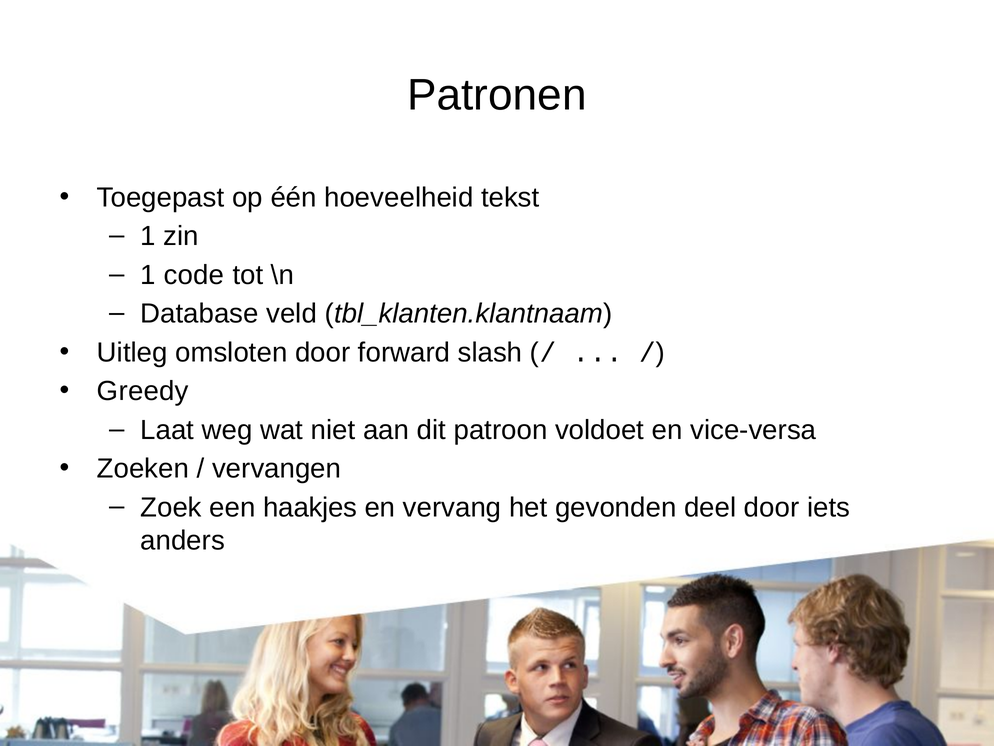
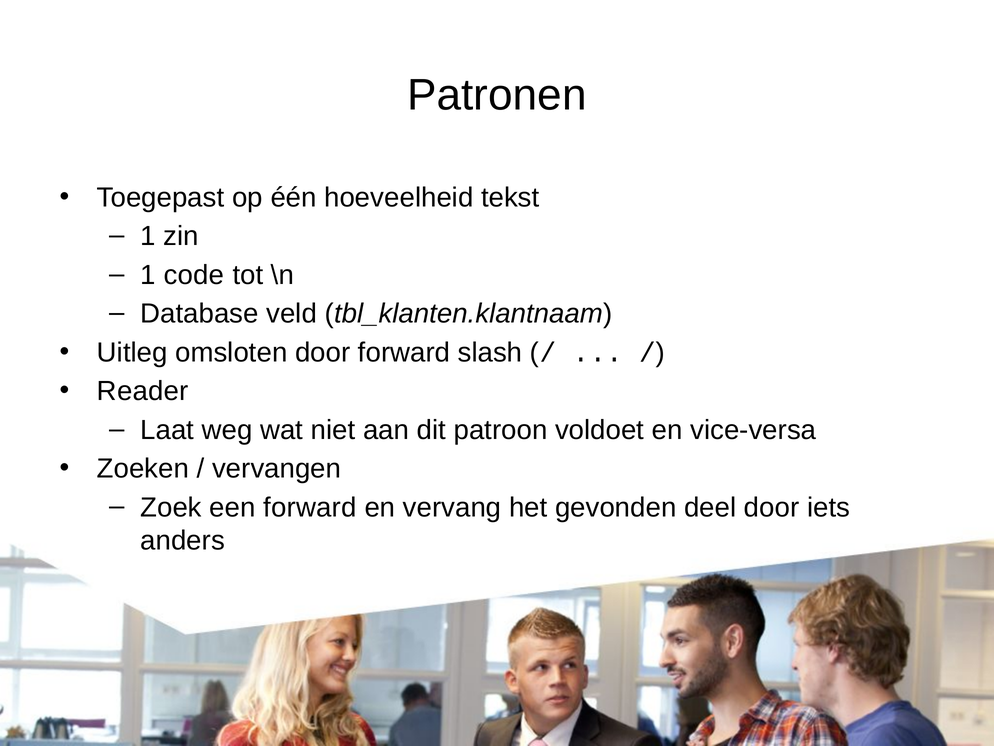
Greedy: Greedy -> Reader (143, 391)
een haakjes: haakjes -> forward (310, 507)
